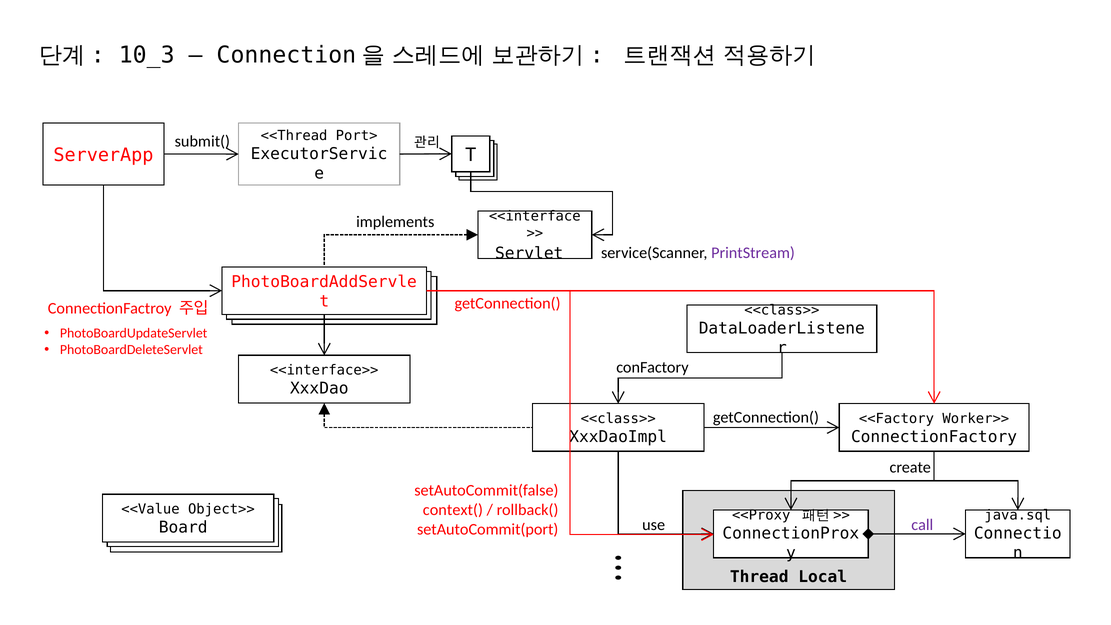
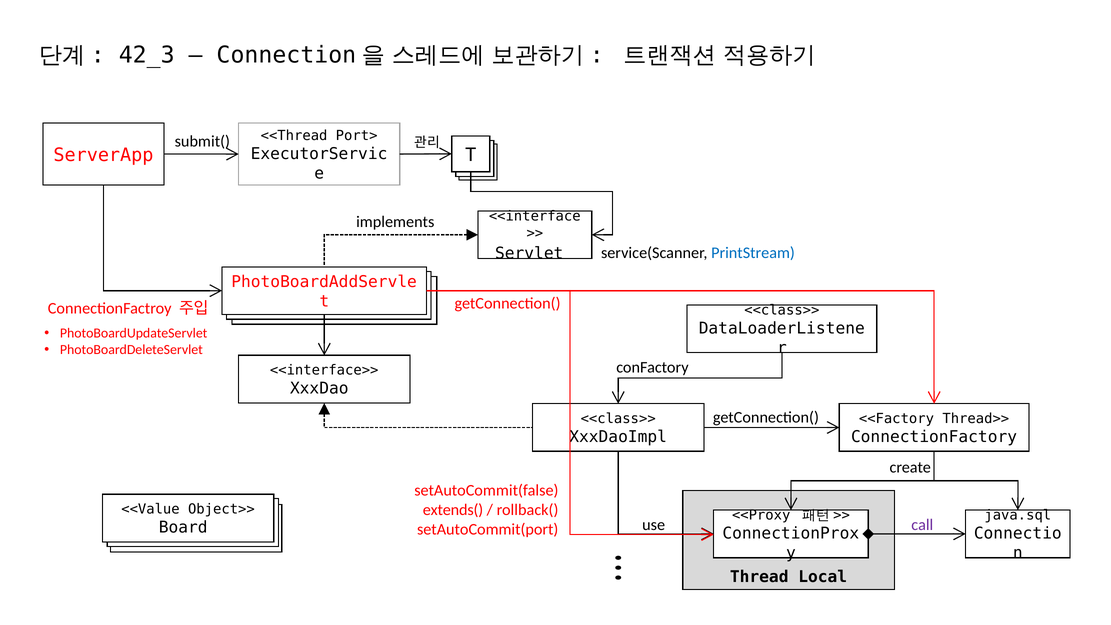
10_3: 10_3 -> 42_3 (147, 55)
PrintStream colour: purple -> blue (753, 253)
Worker>>: Worker>> -> Thread>> (976, 419)
context(: context( -> extends( (453, 510)
